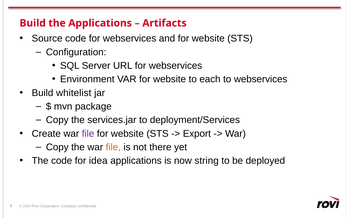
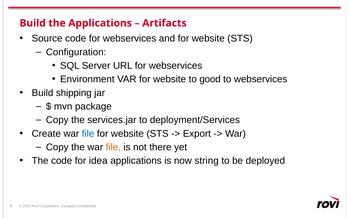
each: each -> good (210, 79)
whitelist: whitelist -> shipping (74, 93)
file colour: purple -> blue (88, 134)
